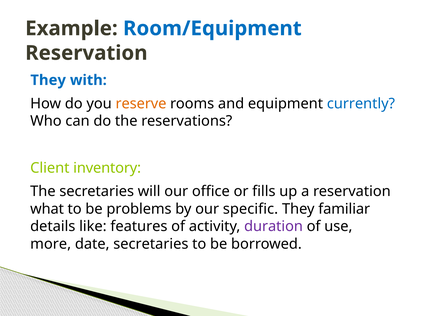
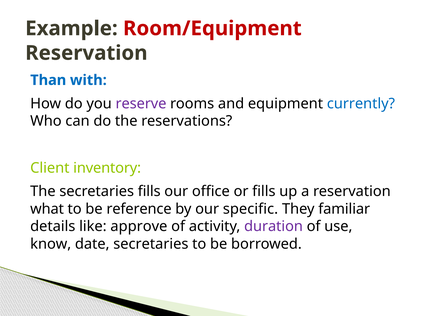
Room/Equipment colour: blue -> red (212, 28)
They: They -> Than (48, 80)
reserve colour: orange -> purple (141, 103)
secretaries will: will -> fills (149, 191)
problems: problems -> reference (139, 209)
features: features -> approve (139, 226)
more: more -> know (51, 244)
